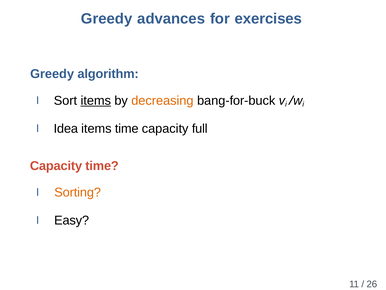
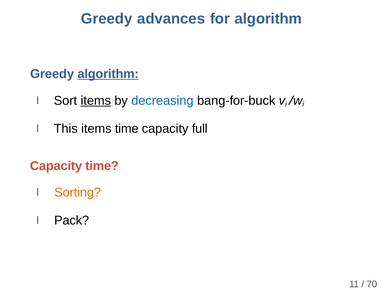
for exercises: exercises -> algorithm (268, 19)
algorithm underline: none -> present (108, 74)
decreasing colour: orange -> blue (162, 101)
Idea: Idea -> This (66, 128)
Easy: Easy -> Pack (72, 220)
26: 26 -> 70 (372, 284)
